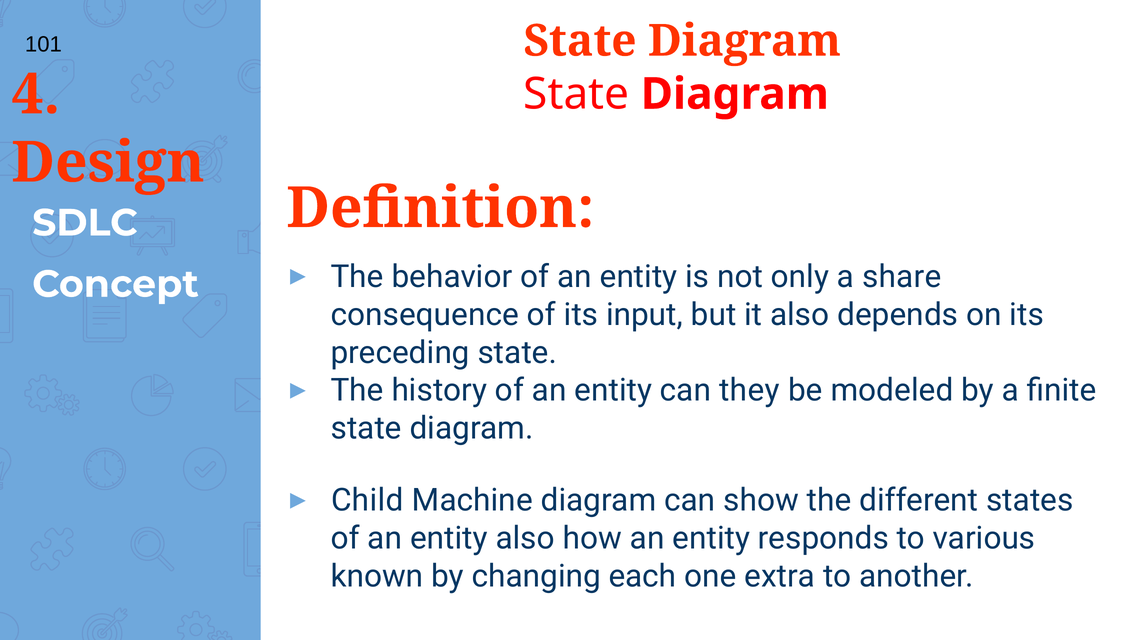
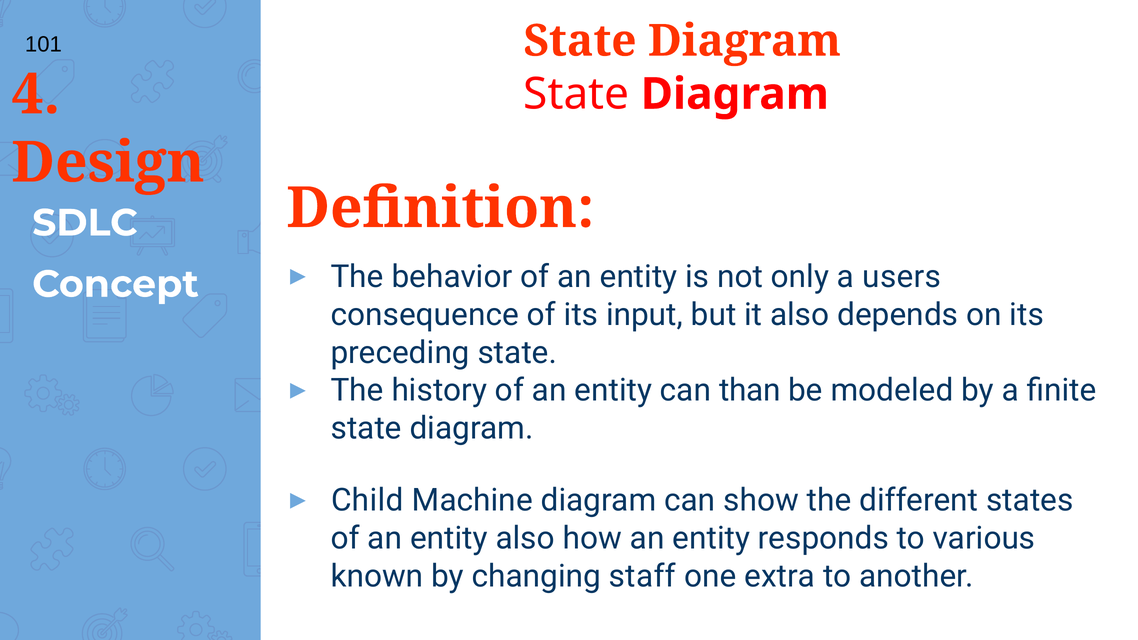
share: share -> users (902, 277)
they: they -> than (750, 391)
each: each -> staff (642, 577)
